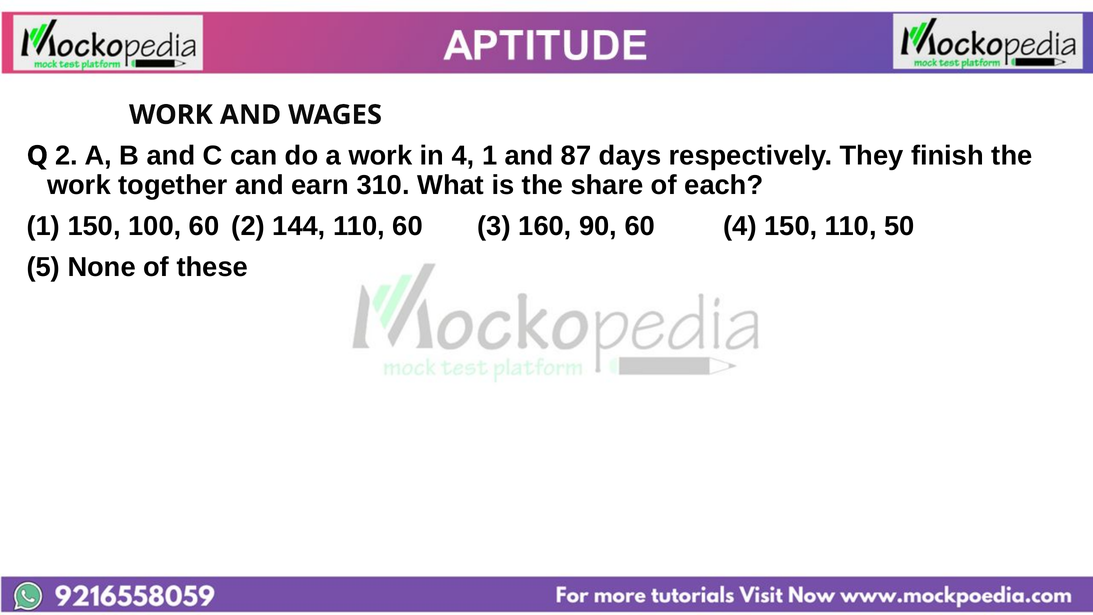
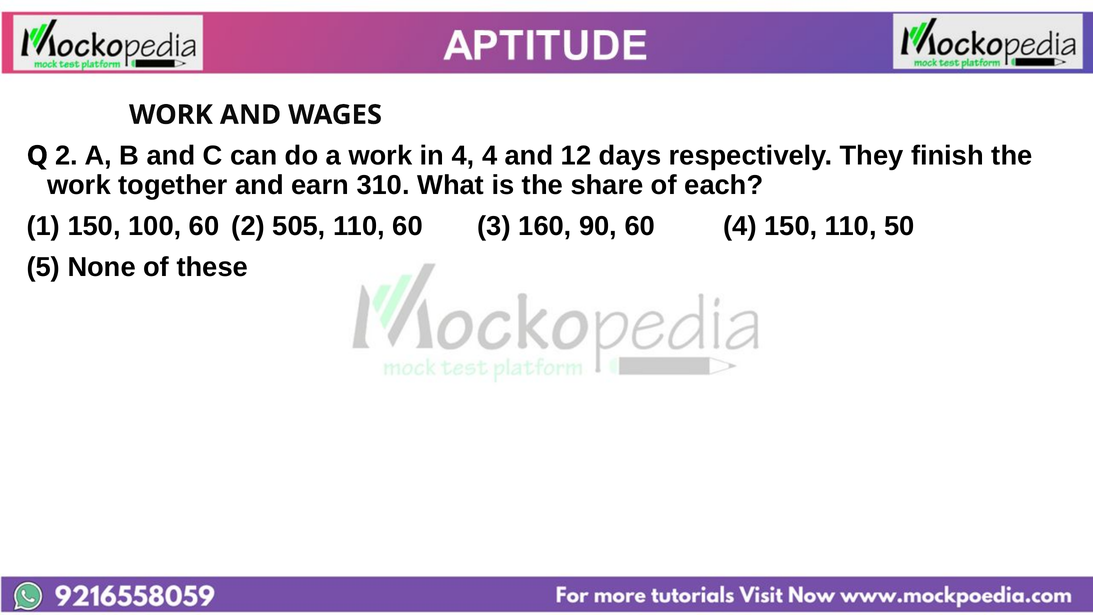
4 1: 1 -> 4 (490, 156)
87: 87 -> 12 (576, 156)
144: 144 -> 505 (299, 226)
